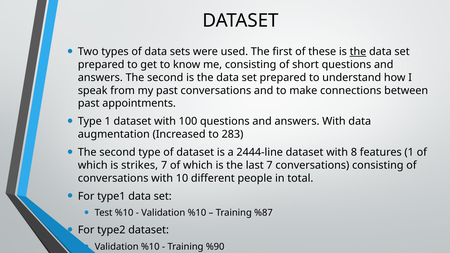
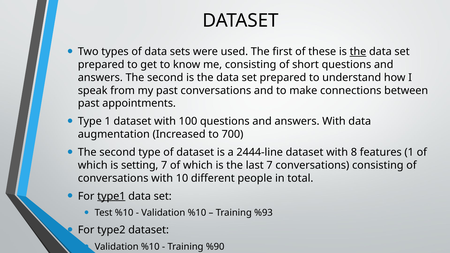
283: 283 -> 700 (232, 134)
strikes: strikes -> setting (140, 165)
type1 underline: none -> present (111, 196)
%87: %87 -> %93 (263, 213)
